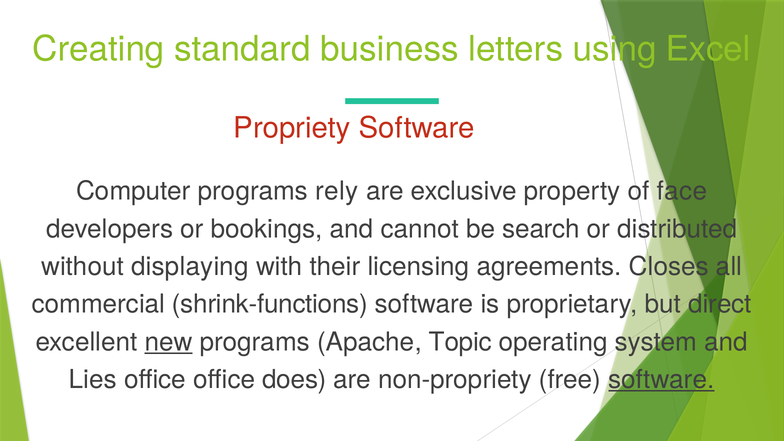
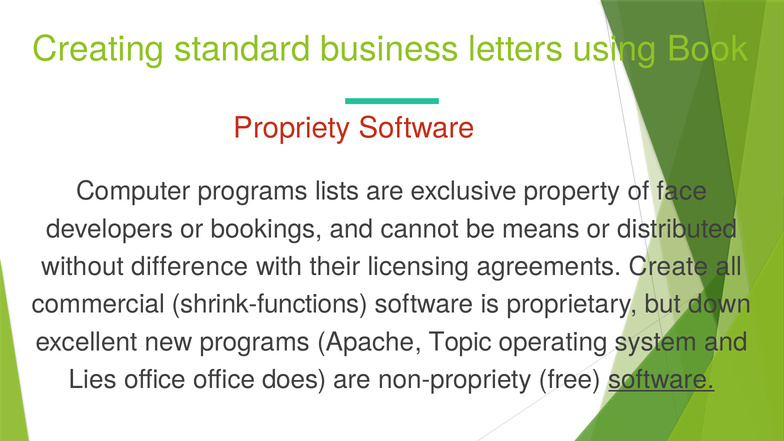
Excel: Excel -> Book (708, 49)
rely: rely -> lists (337, 191)
search: search -> means (541, 229)
displaying: displaying -> difference (190, 267)
Closes: Closes -> Create (669, 267)
direct: direct -> down (720, 304)
new underline: present -> none (169, 342)
